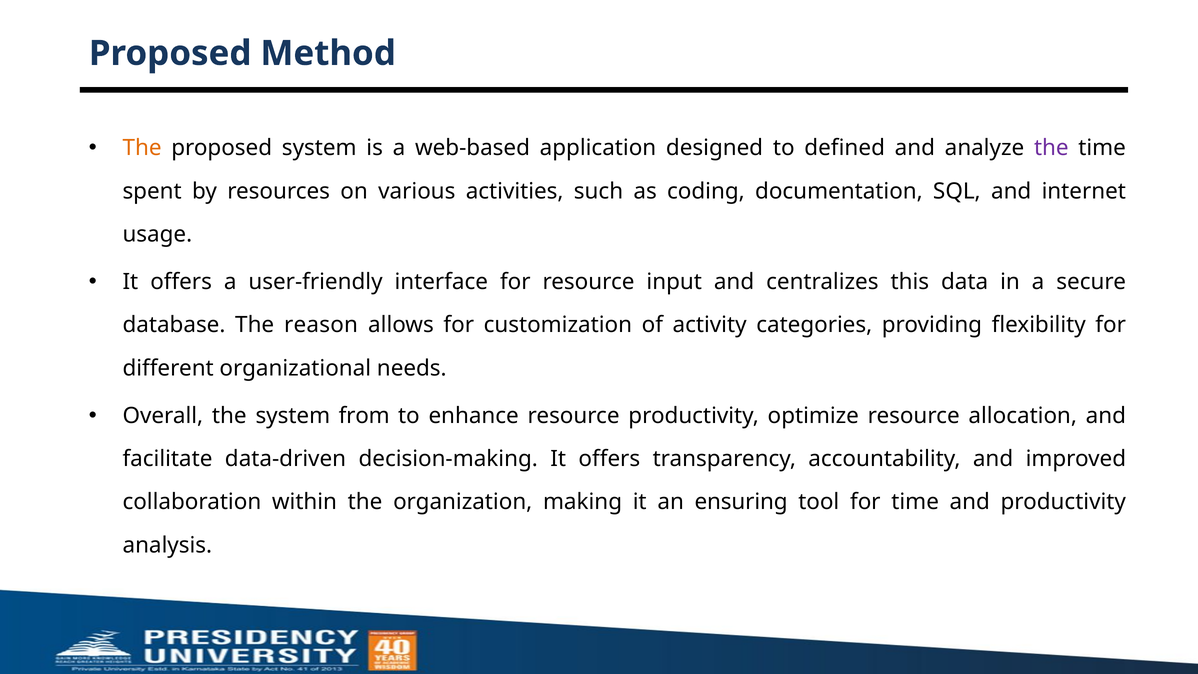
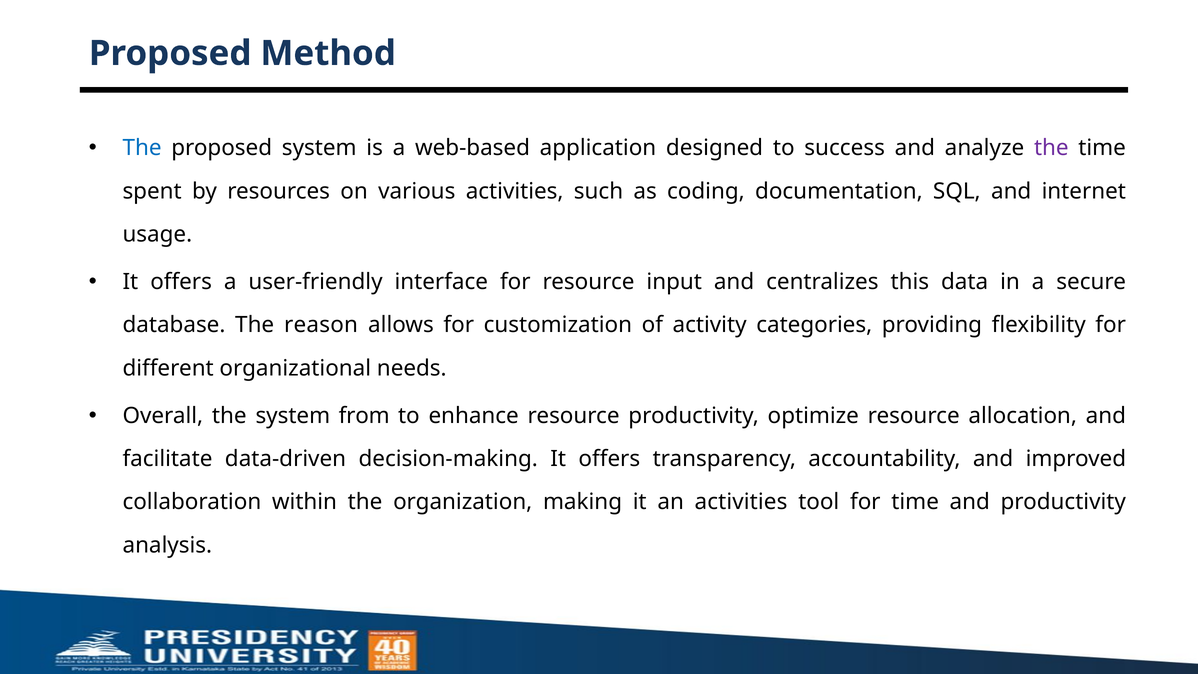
The colour: orange -> blue (142, 148)
defined: defined -> success (845, 148)
an ensuring: ensuring -> activities (741, 502)
